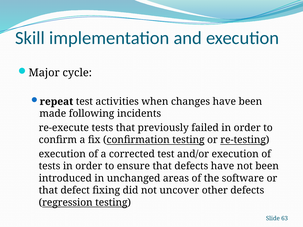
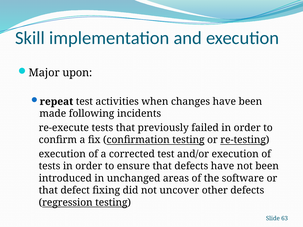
cycle: cycle -> upon (77, 73)
